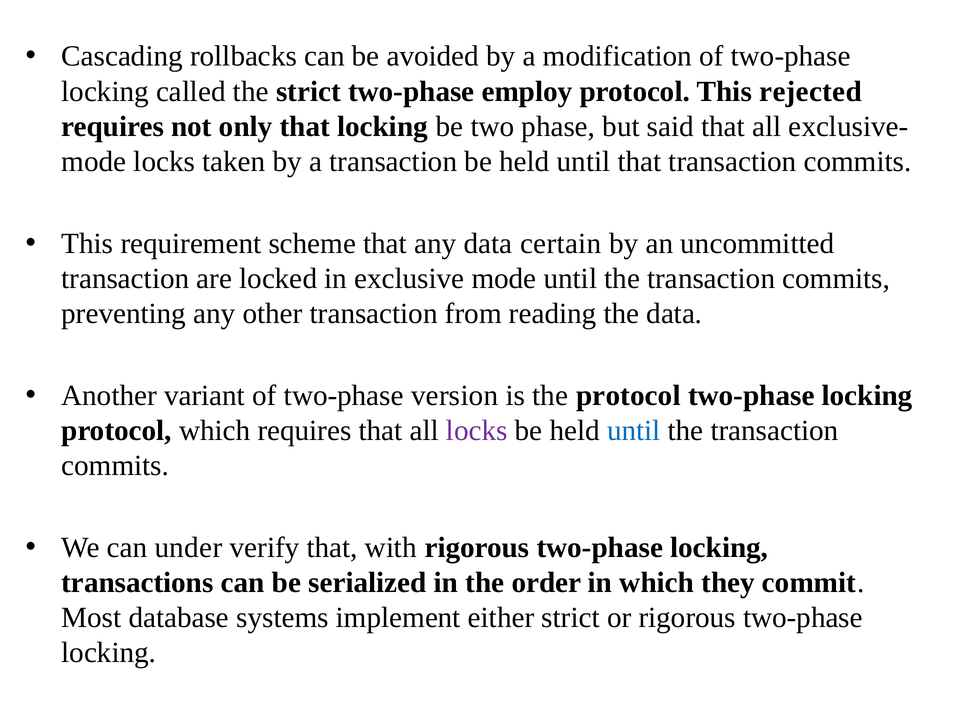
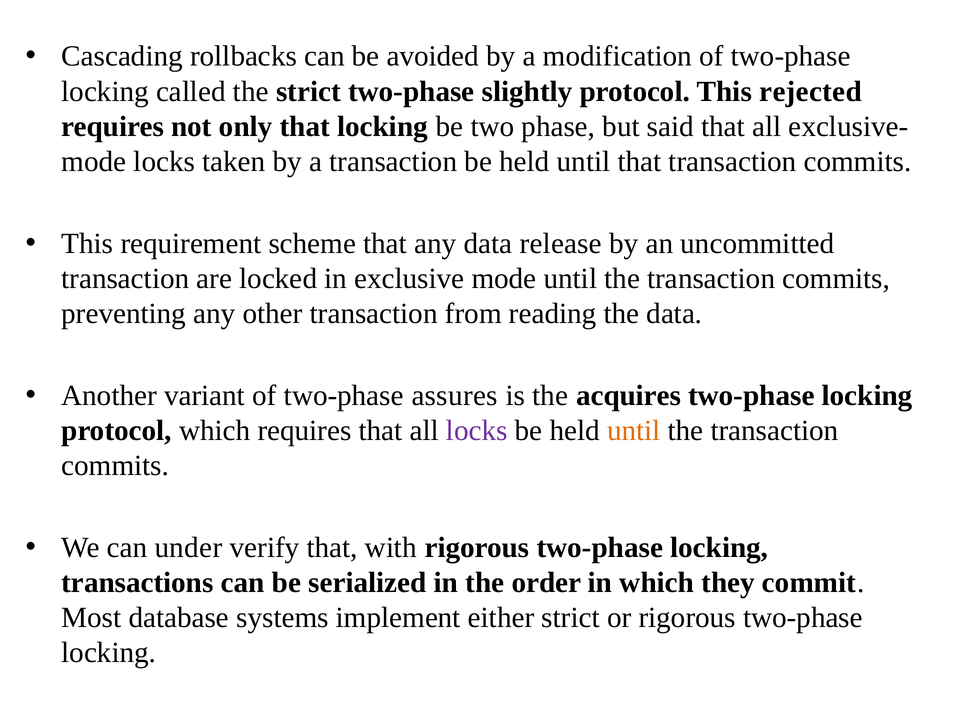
employ: employ -> slightly (527, 91)
certain: certain -> release (561, 243)
version: version -> assures (455, 395)
the protocol: protocol -> acquires (629, 395)
until colour: blue -> orange (634, 430)
